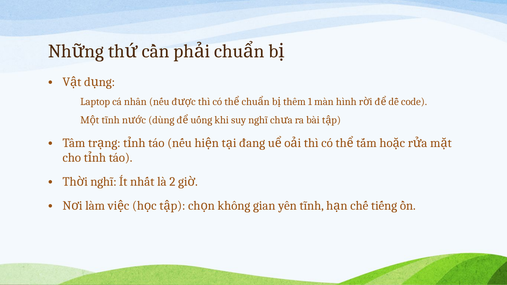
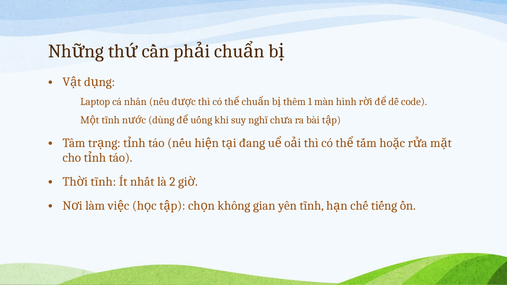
nghĩ: nghĩ -> tĩnh (103, 182)
